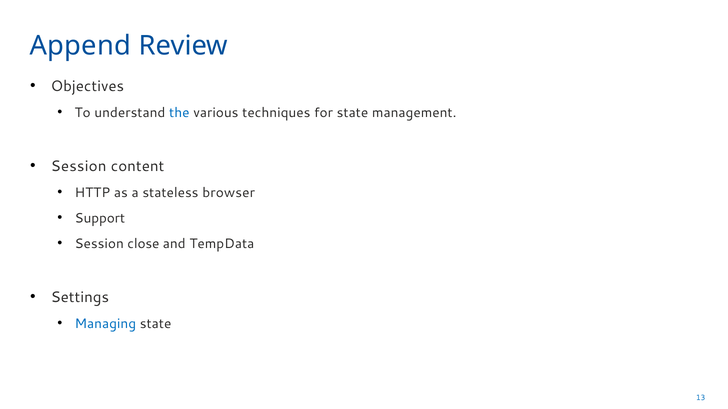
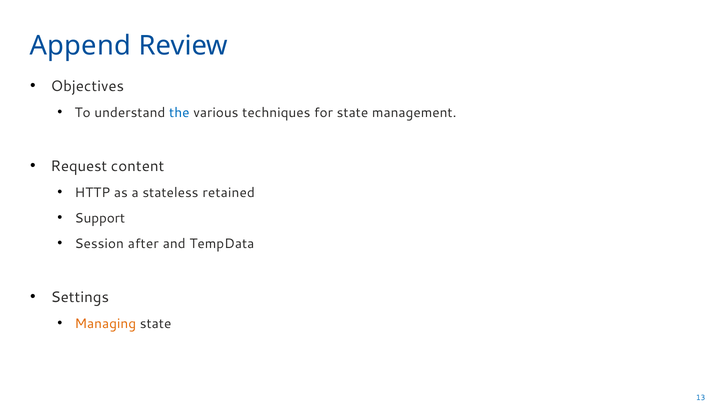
Session: Session -> Request (79, 167)
browser: browser -> retained (229, 193)
close: close -> after (143, 244)
Managing colour: blue -> orange (105, 324)
